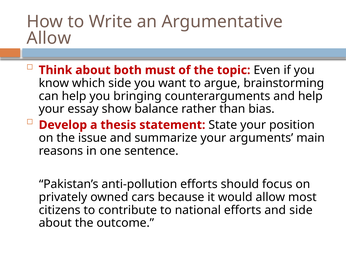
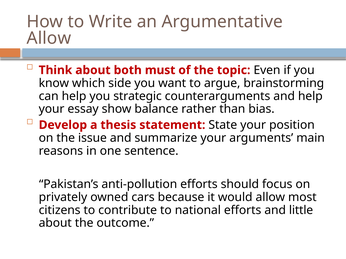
bringing: bringing -> strategic (138, 96)
and side: side -> little (301, 211)
